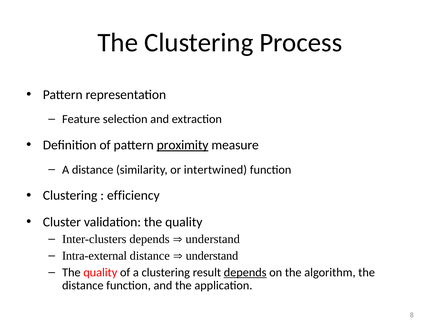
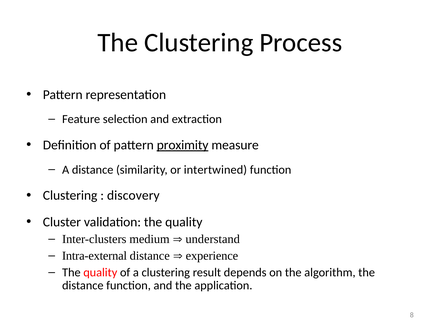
efficiency: efficiency -> discovery (133, 196)
Inter-clusters depends: depends -> medium (150, 239)
understand: understand -> experience (212, 256)
depends underline: present -> none (245, 272)
